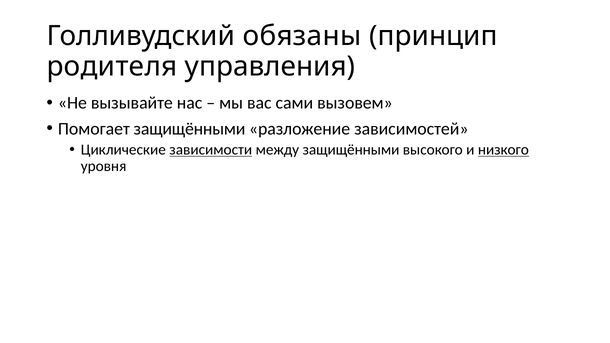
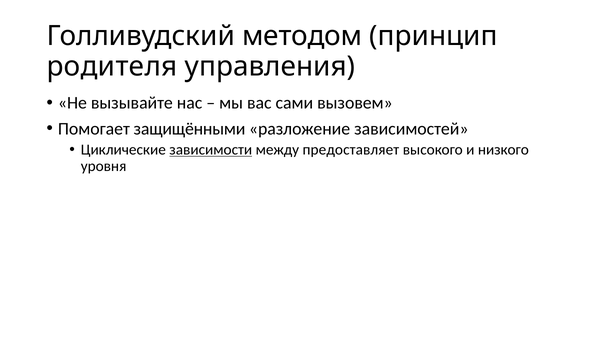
обязаны: обязаны -> методом (302, 36)
между защищёнными: защищёнными -> предоставляет (351, 150)
низкого underline: present -> none (503, 150)
